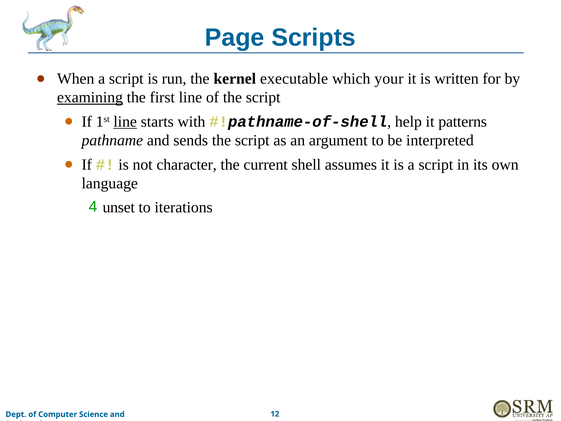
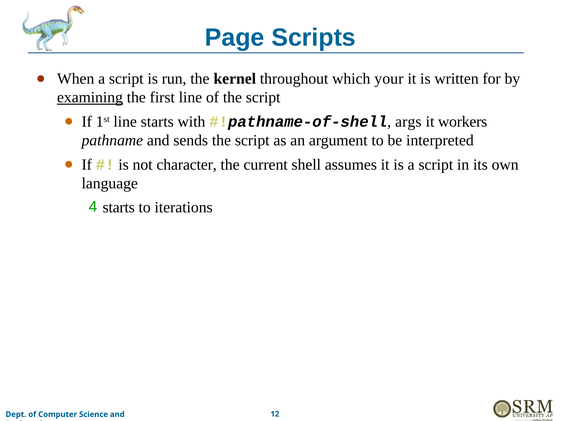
executable: executable -> throughout (294, 79)
line underline: present -> none (125, 122)
help: help -> args (408, 122)
patterns: patterns -> workers (463, 122)
unset: unset -> starts (119, 207)
